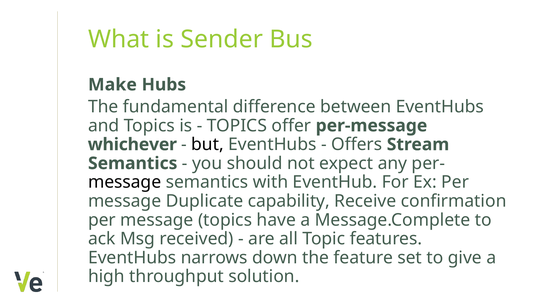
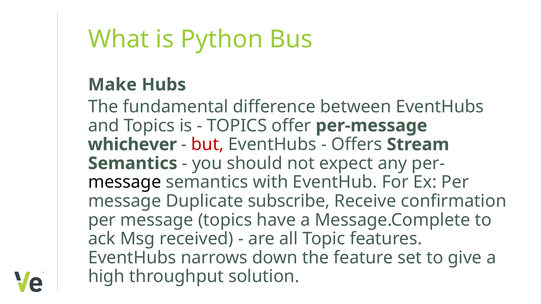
Sender: Sender -> Python (222, 39)
but colour: black -> red (207, 145)
capability: capability -> subscribe (289, 201)
